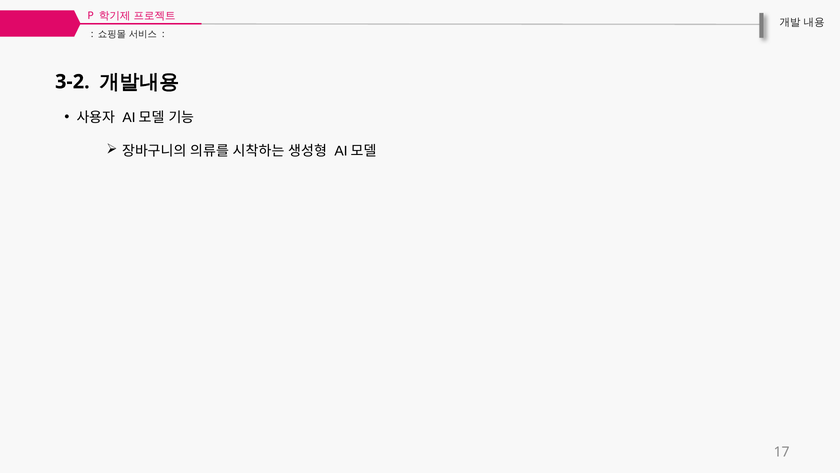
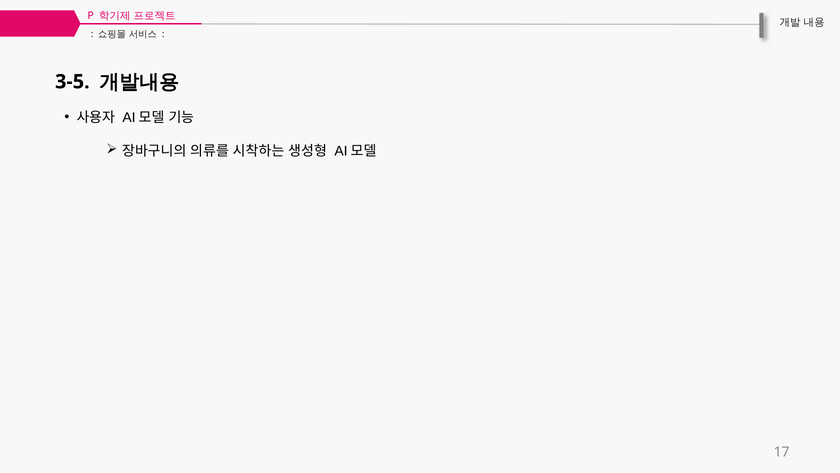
3-2: 3-2 -> 3-5 (72, 82)
